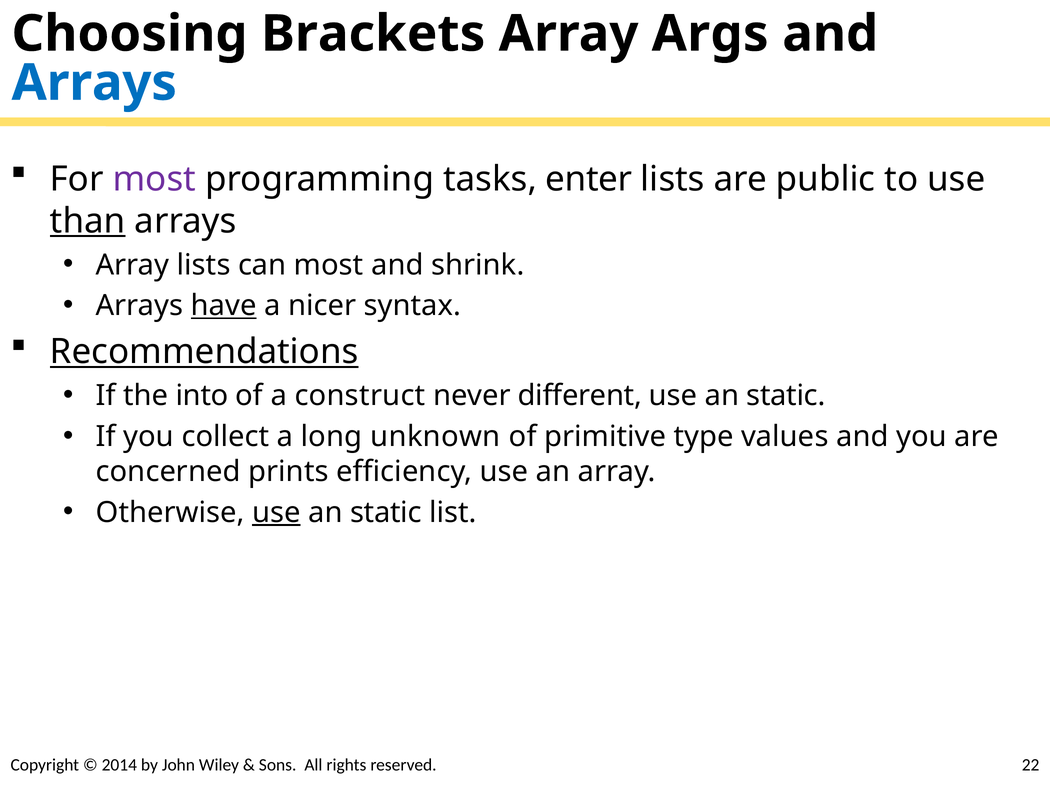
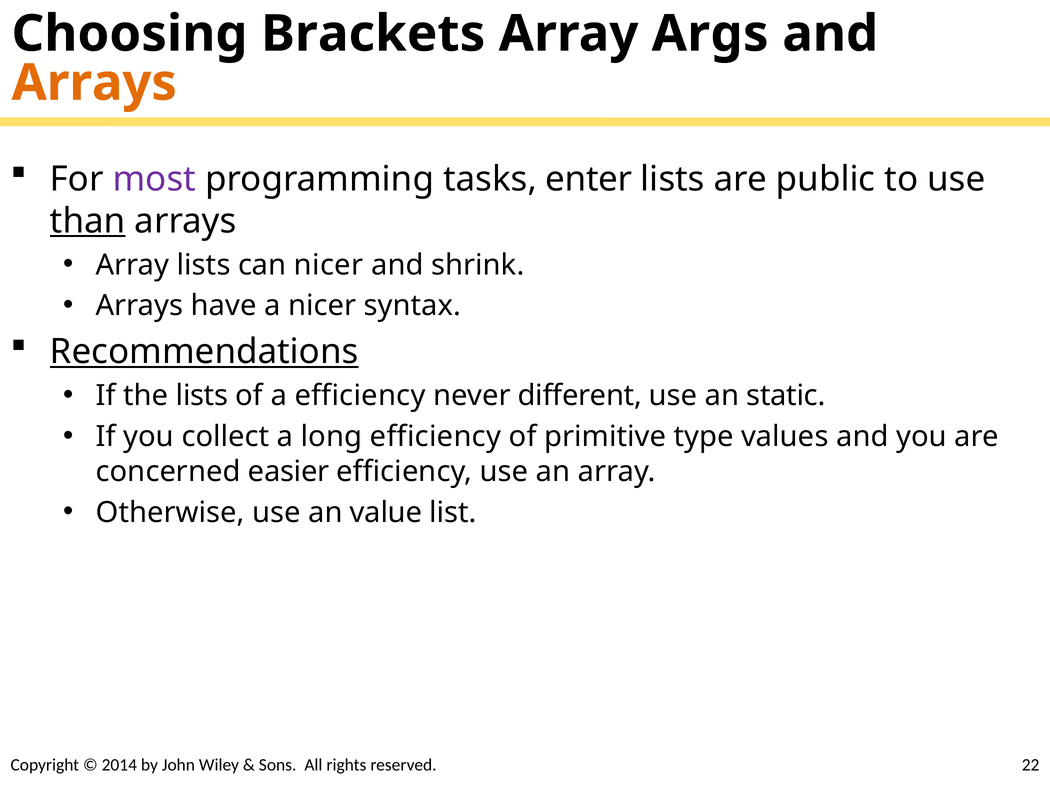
Arrays colour: blue -> orange (94, 83)
can most: most -> nicer (329, 265)
have underline: present -> none (224, 306)
the into: into -> lists (202, 395)
a construct: construct -> efficiency (360, 395)
long unknown: unknown -> efficiency (435, 436)
prints: prints -> easier (289, 471)
use underline: present -> none (276, 512)
static: static -> value (386, 512)
